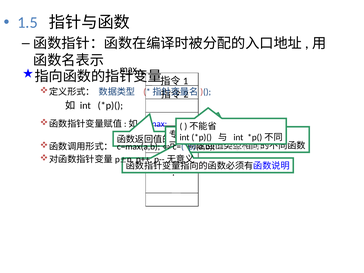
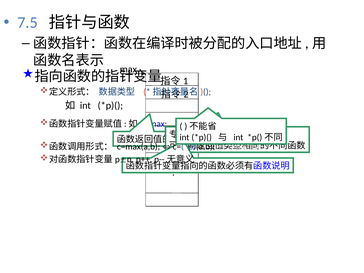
1.5: 1.5 -> 7.5 (28, 23)
